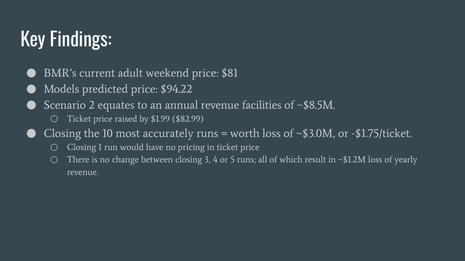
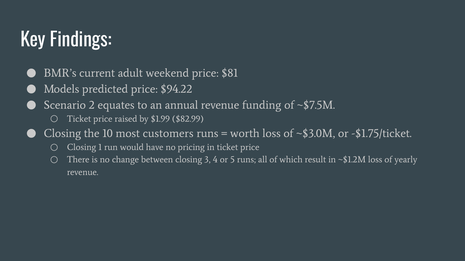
facilities: facilities -> funding (262, 105)
~$8.5M: ~$8.5M -> ~$7.5M (316, 105)
accurately: accurately -> customers (168, 134)
